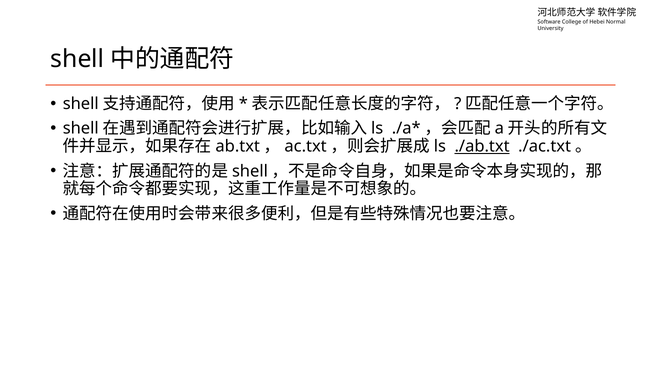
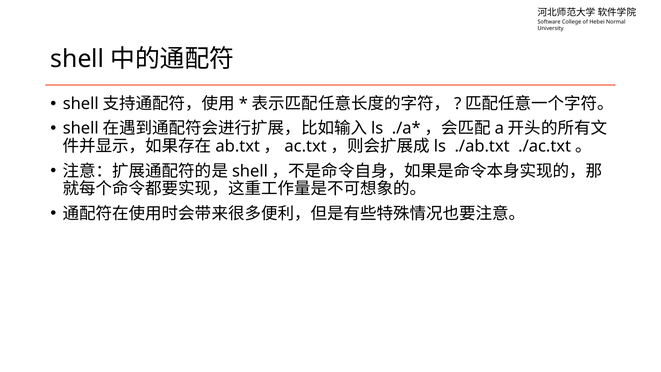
./ab.txt underline: present -> none (482, 146)
